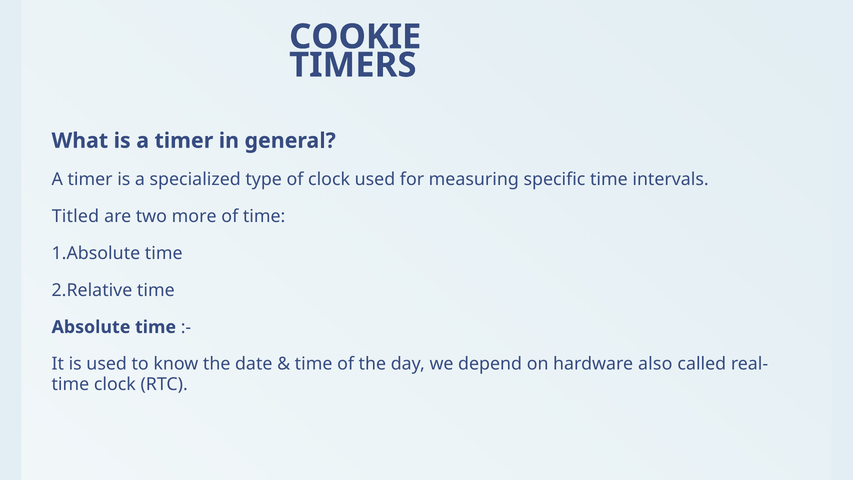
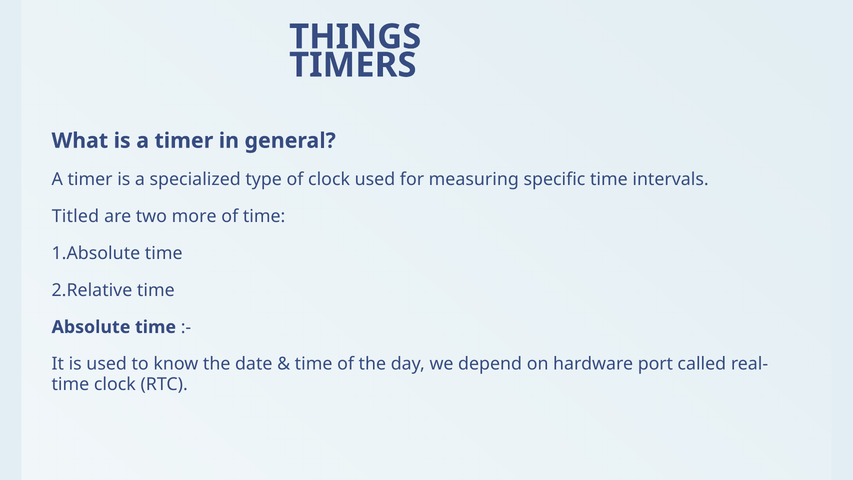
COOKIE: COOKIE -> THINGS (355, 37)
also: also -> port (655, 364)
